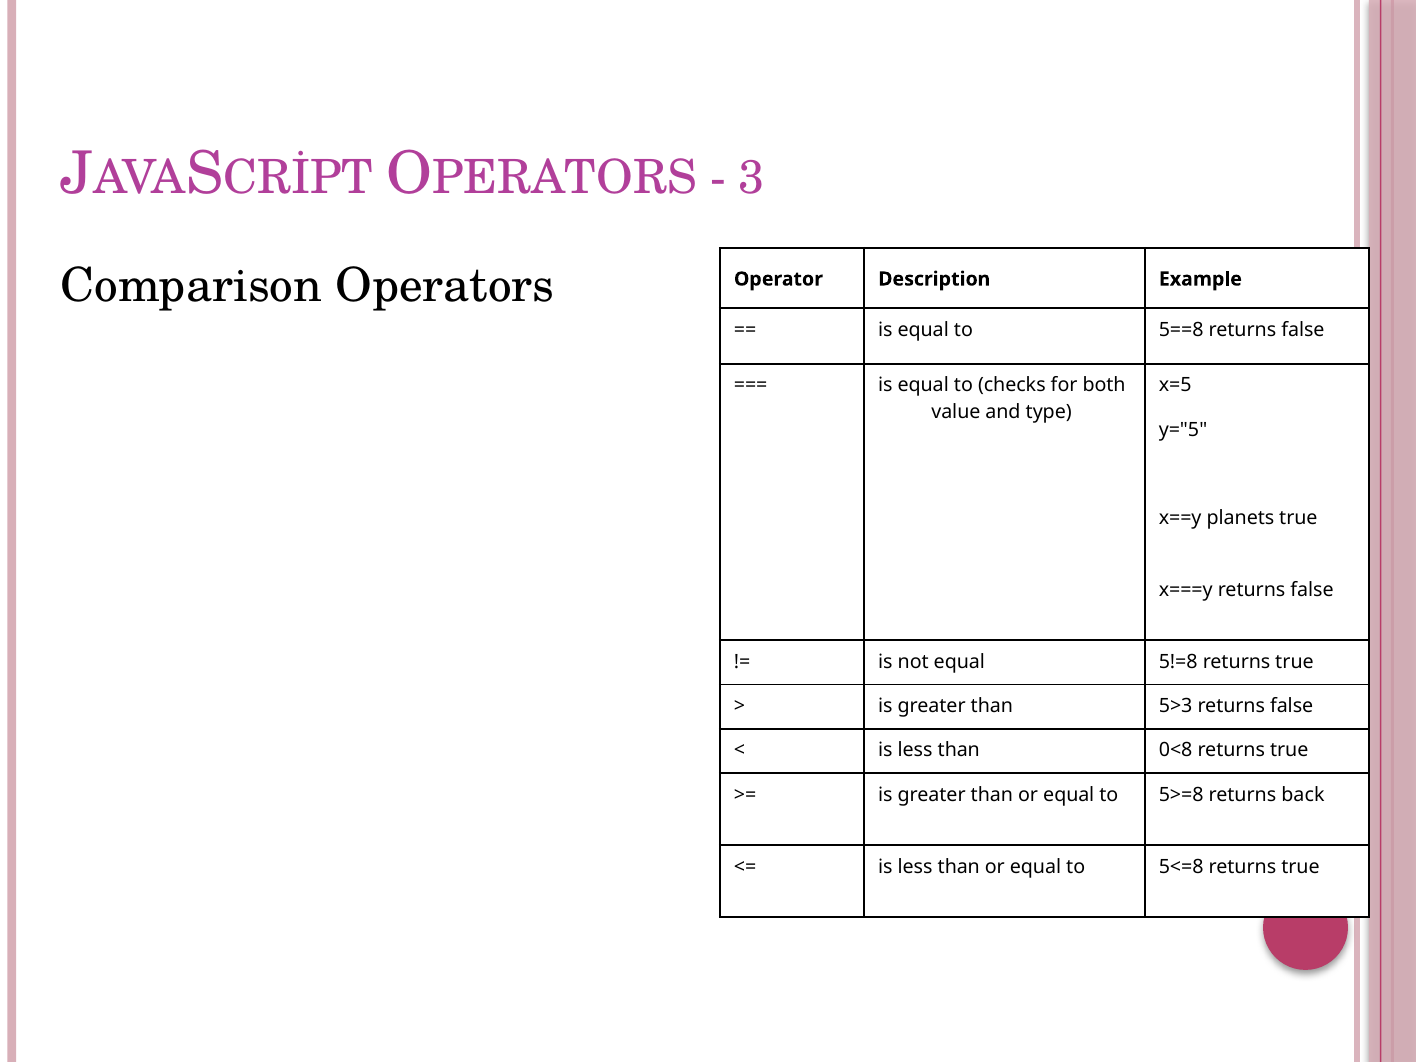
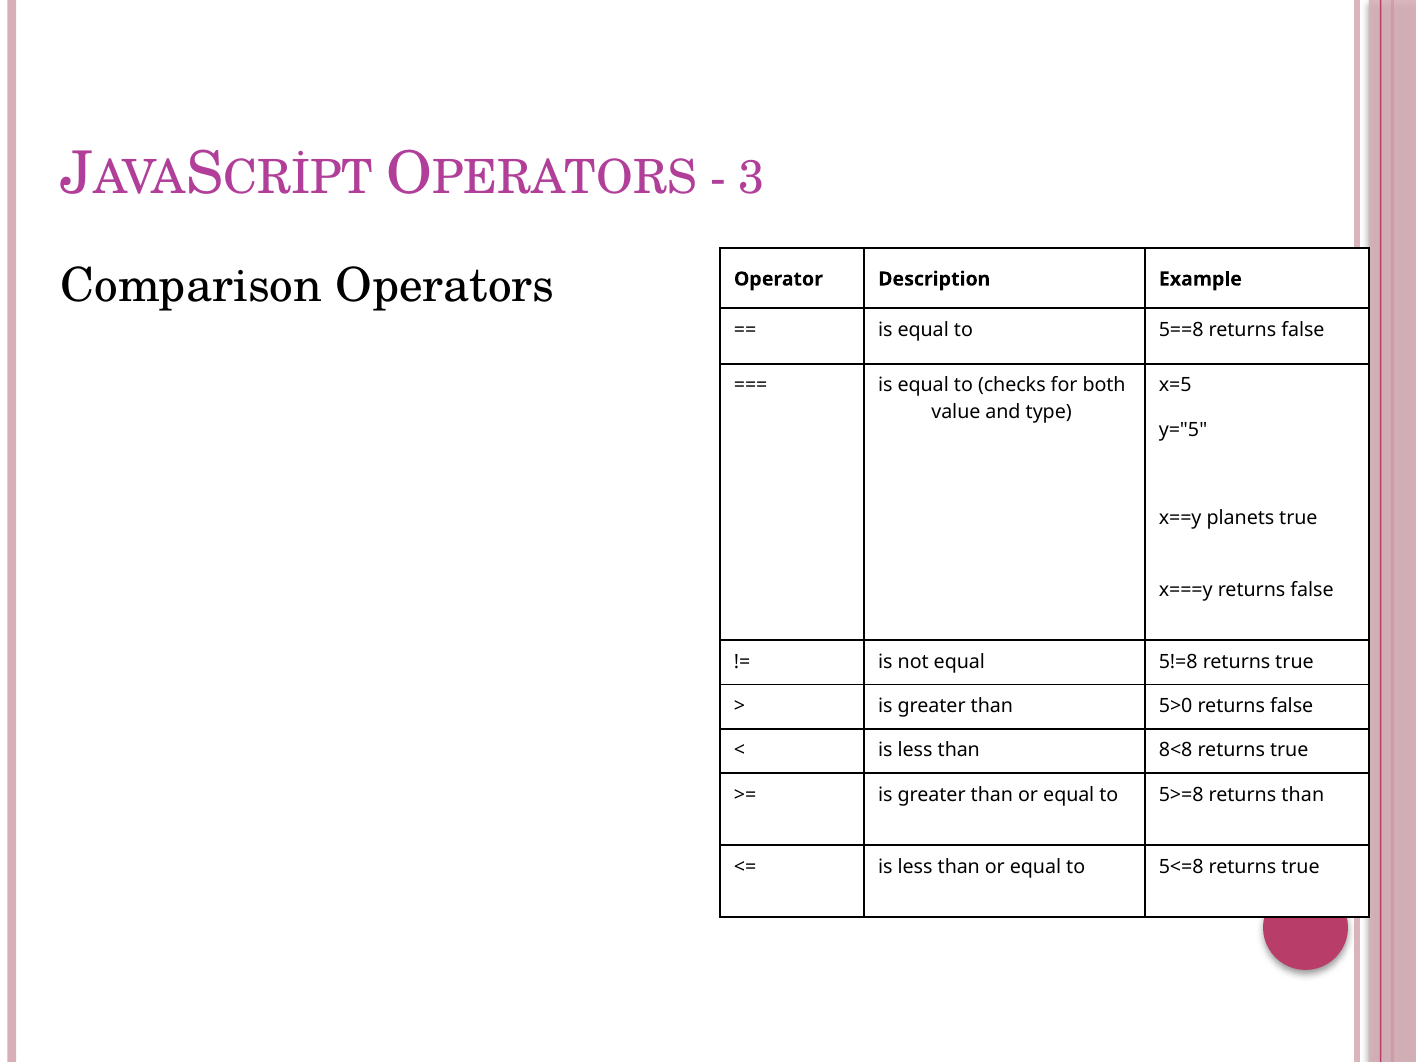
5>3: 5>3 -> 5>0 (1176, 706)
0<8: 0<8 -> 8<8 (1176, 750)
returns back: back -> than (1303, 795)
